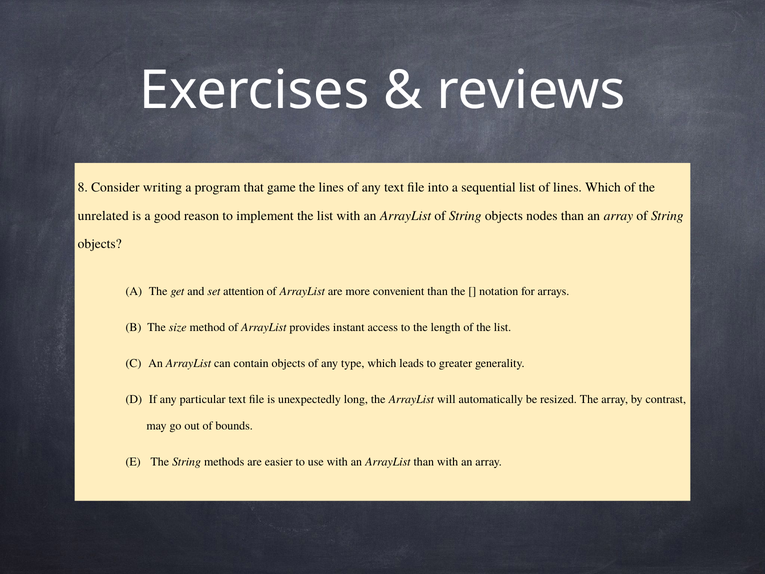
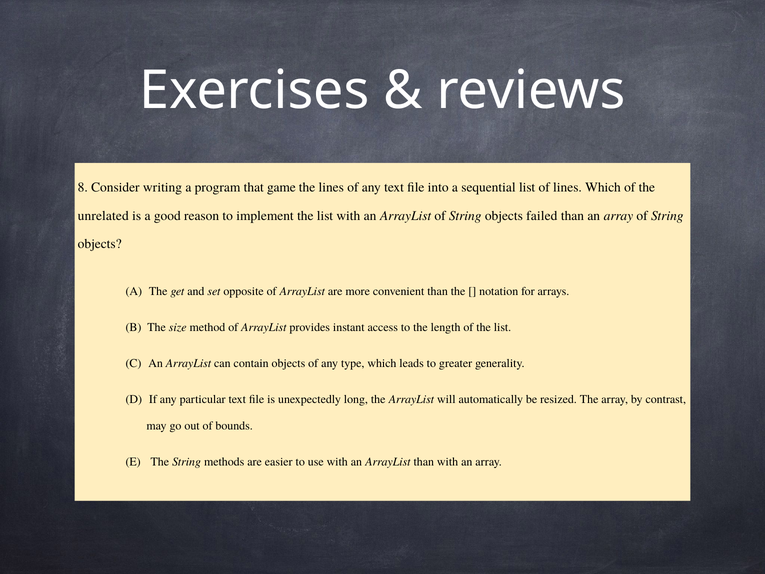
nodes: nodes -> failed (542, 216)
attention: attention -> opposite (244, 291)
